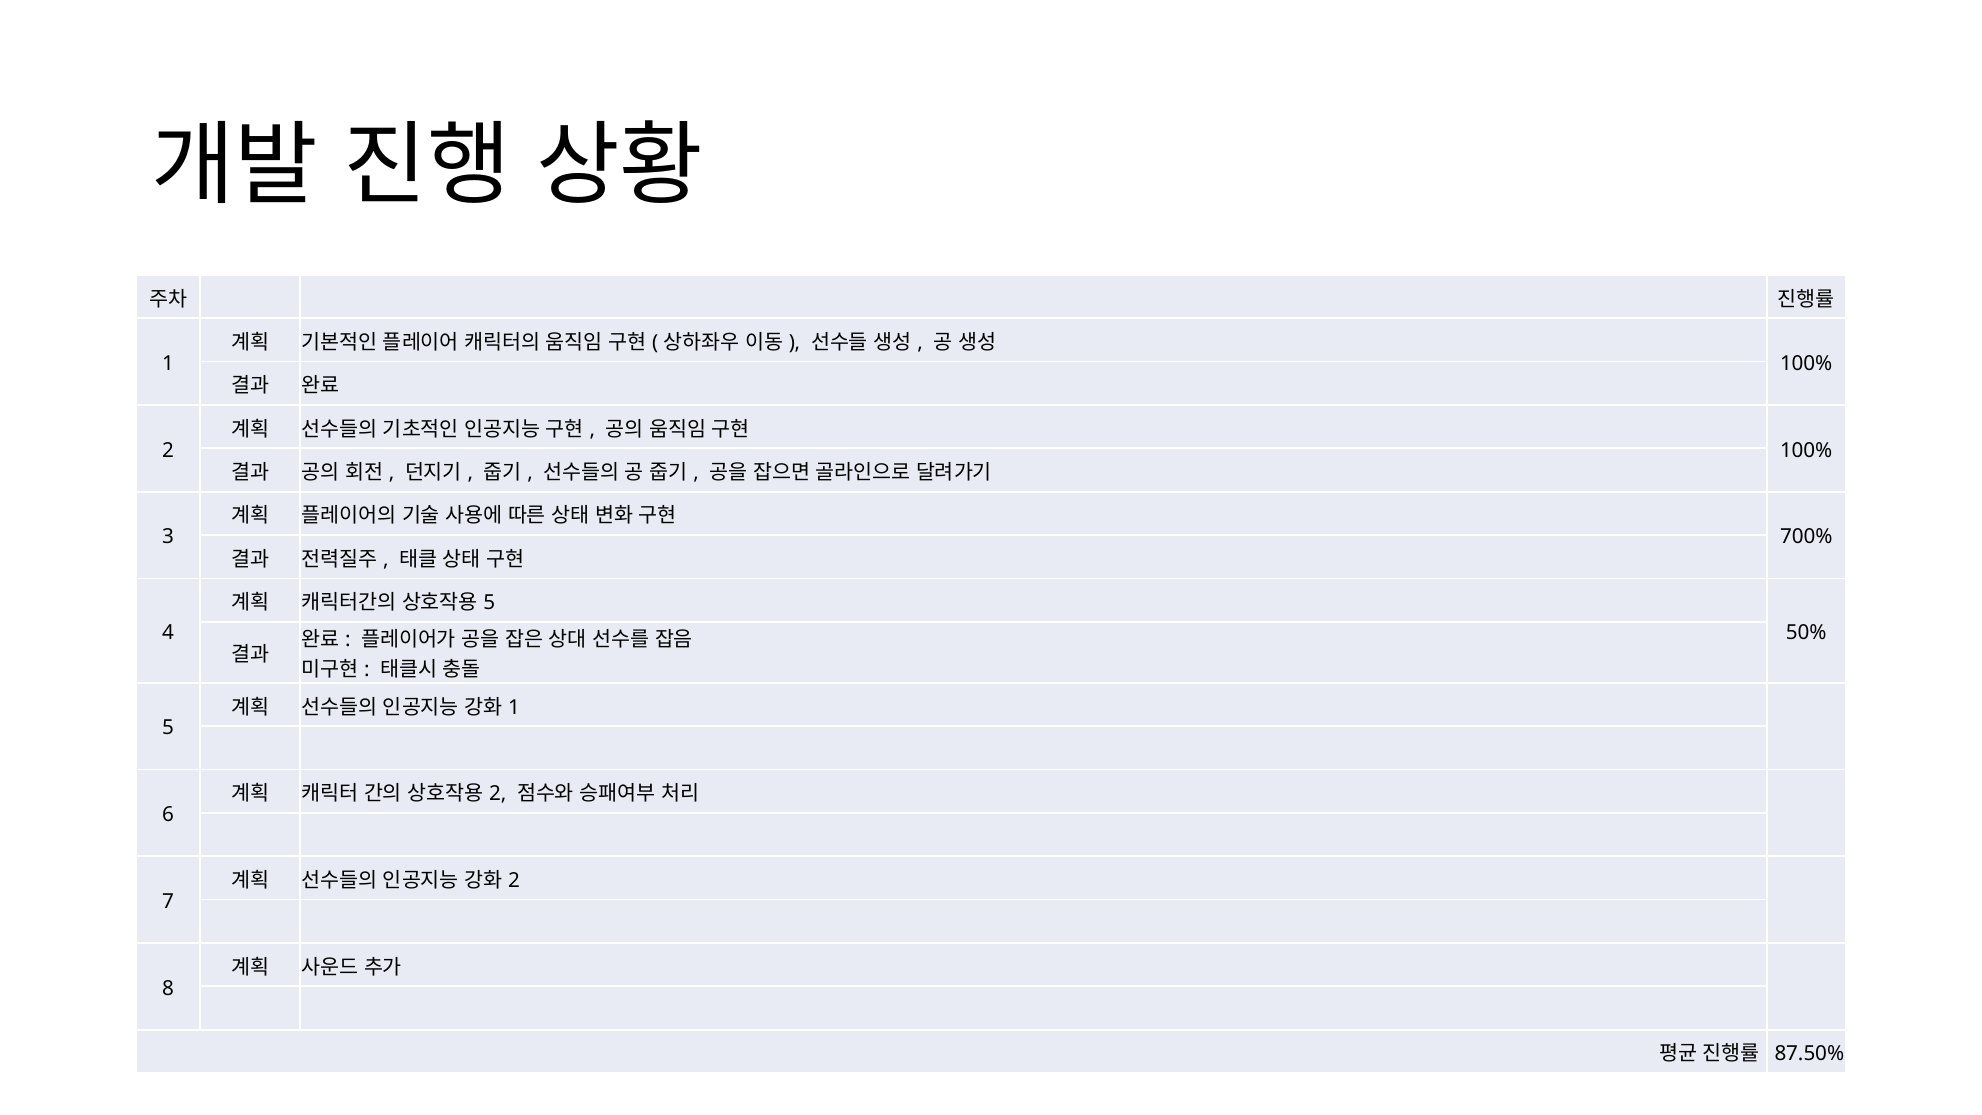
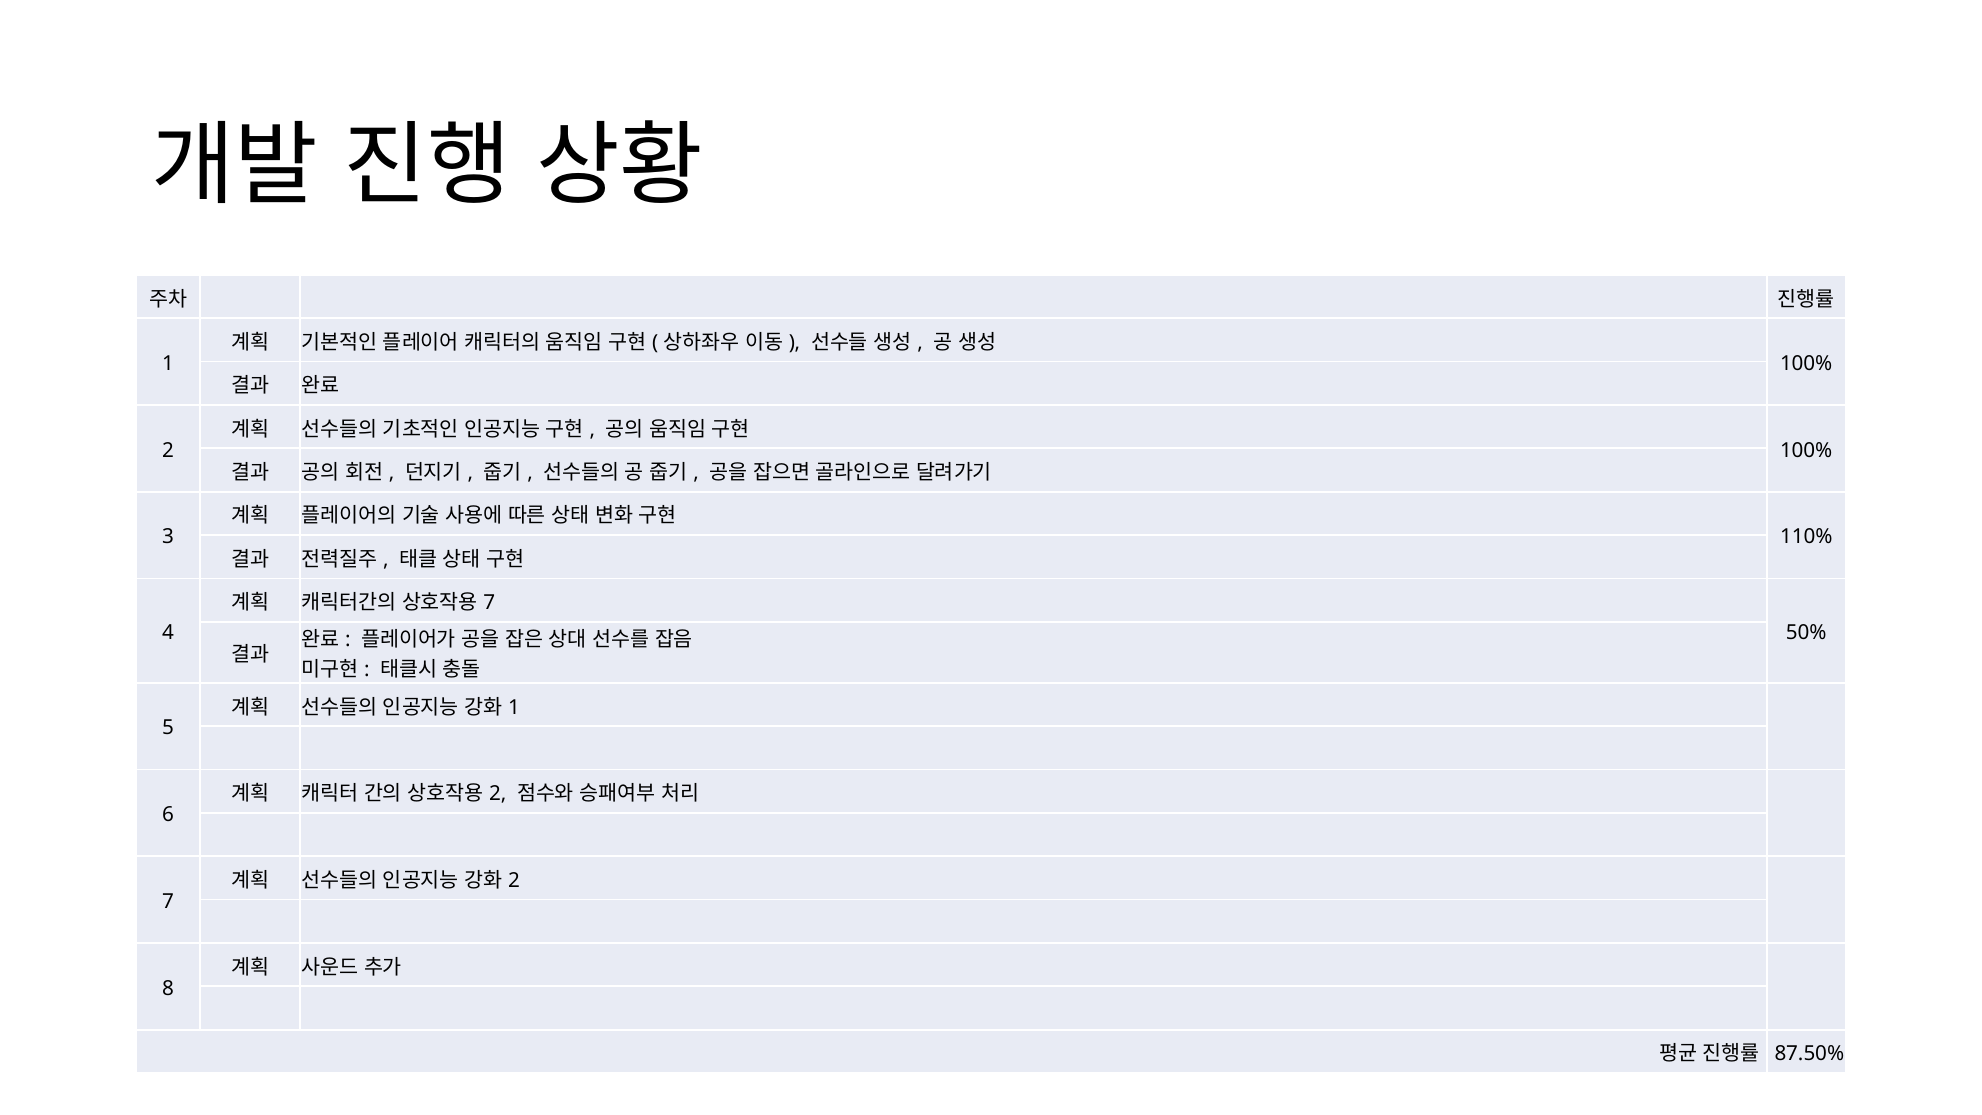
700%: 700% -> 110% (1806, 537)
5: 5 -> 7 (489, 603)
